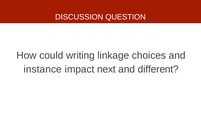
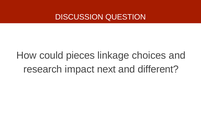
writing: writing -> pieces (80, 55)
instance: instance -> research (43, 69)
